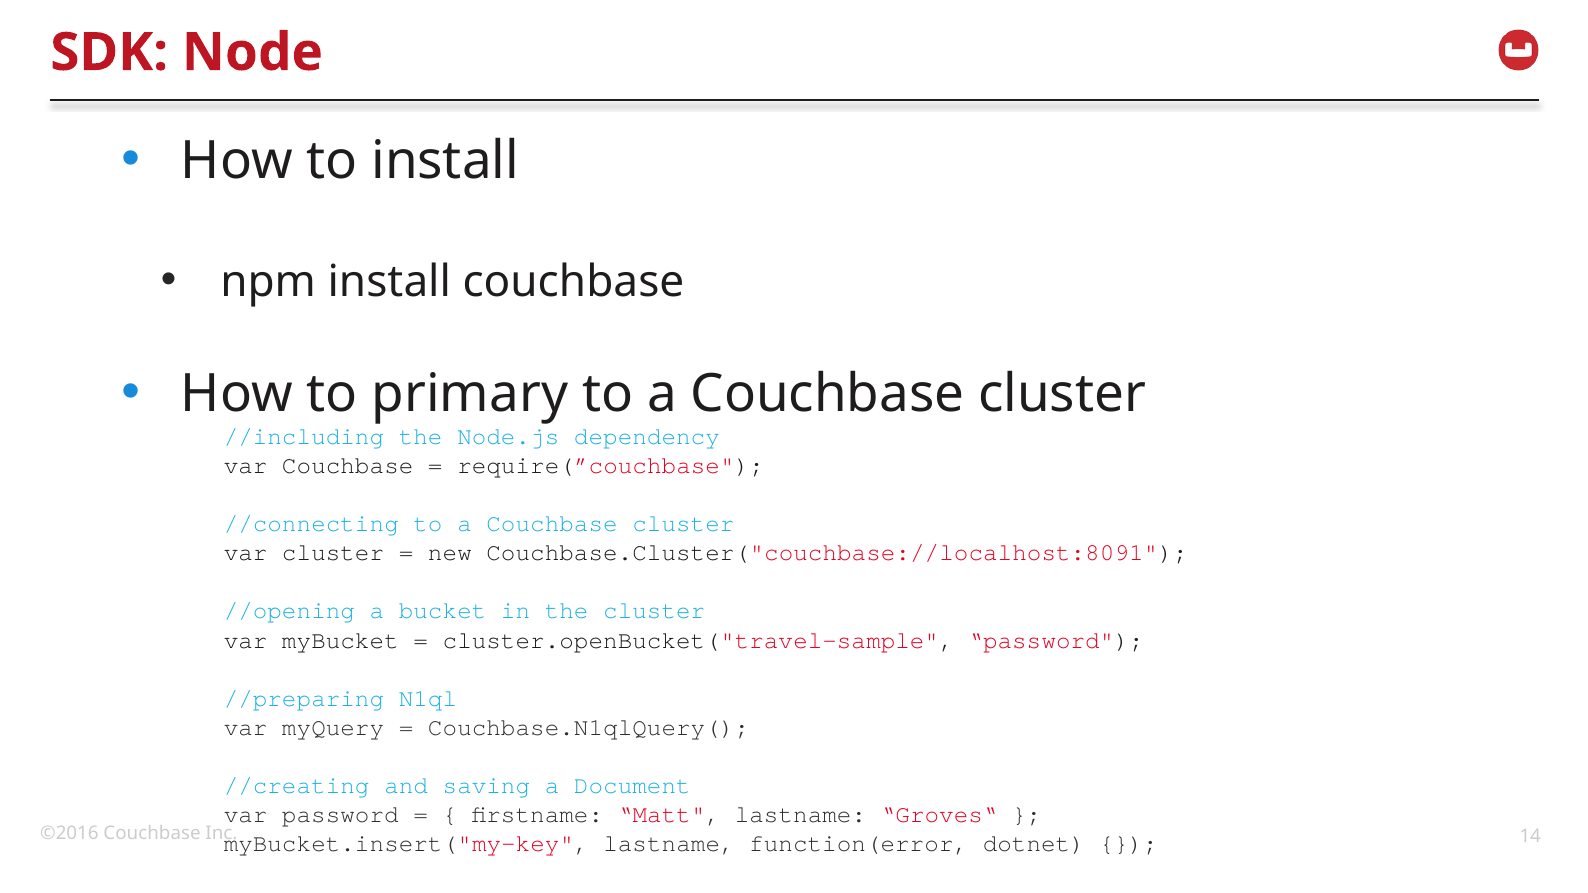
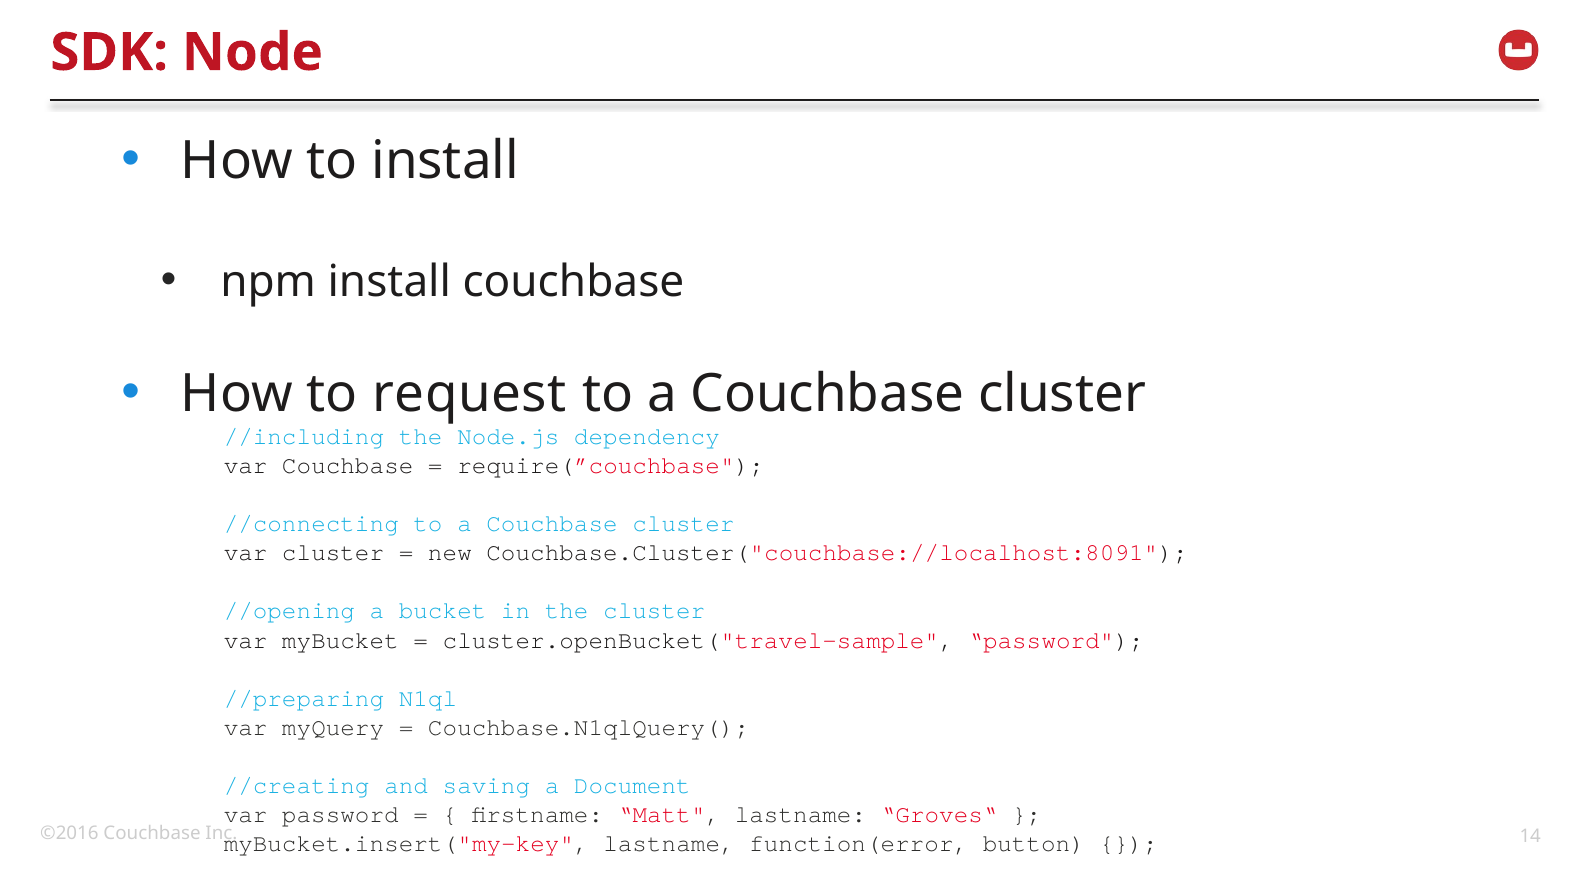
primary: primary -> request (470, 394)
dotnet: dotnet -> button (1034, 844)
